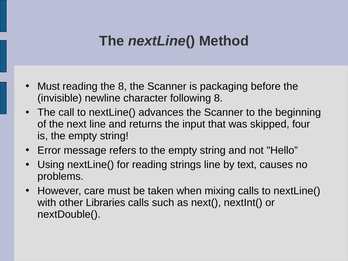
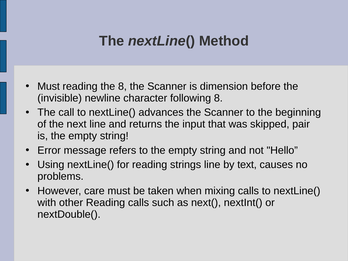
packaging: packaging -> dimension (224, 86)
four: four -> pair (301, 124)
other Libraries: Libraries -> Reading (105, 203)
